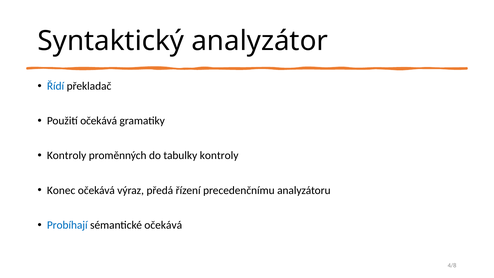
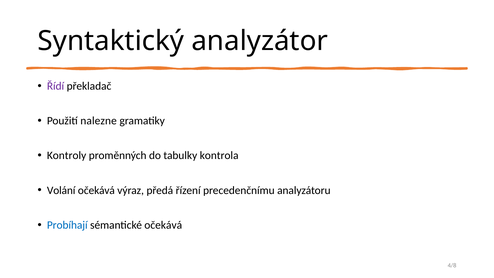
Řídí colour: blue -> purple (56, 86)
Použití očekává: očekává -> nalezne (99, 121)
tabulky kontroly: kontroly -> kontrola (219, 155)
Konec: Konec -> Volání (61, 190)
